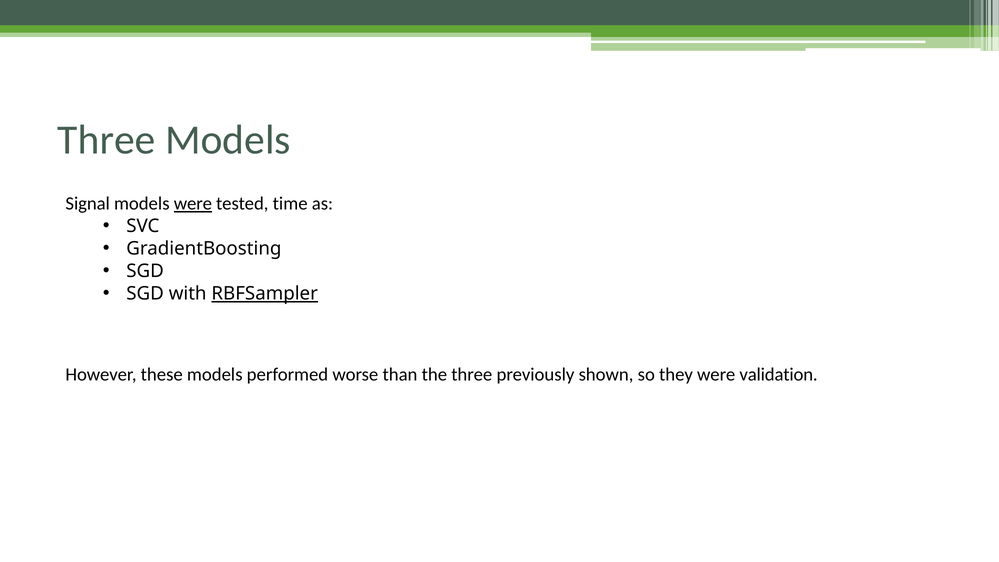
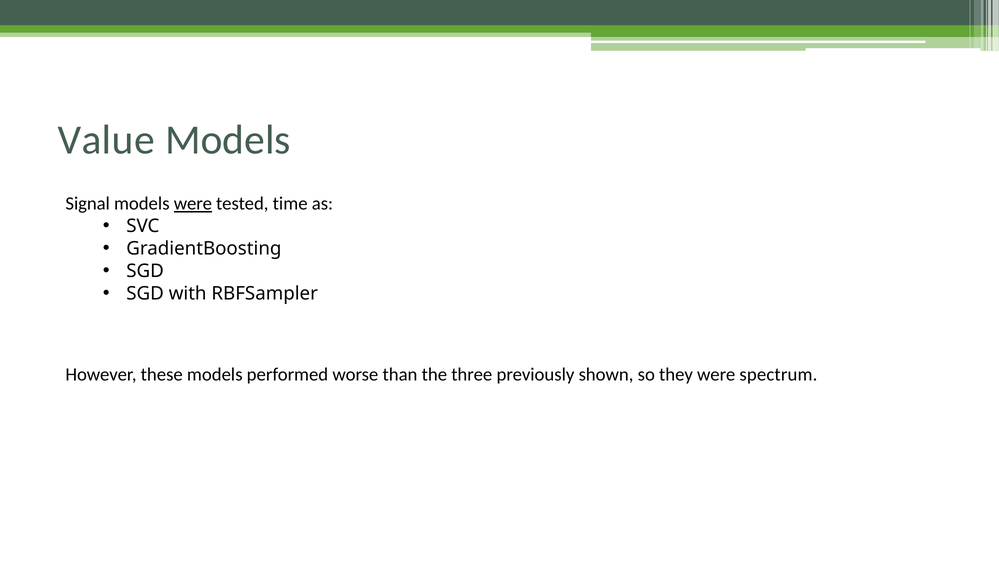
Three: Three -> Value (106, 140)
RBFSampler underline: present -> none (265, 294)
validation: validation -> spectrum (778, 375)
